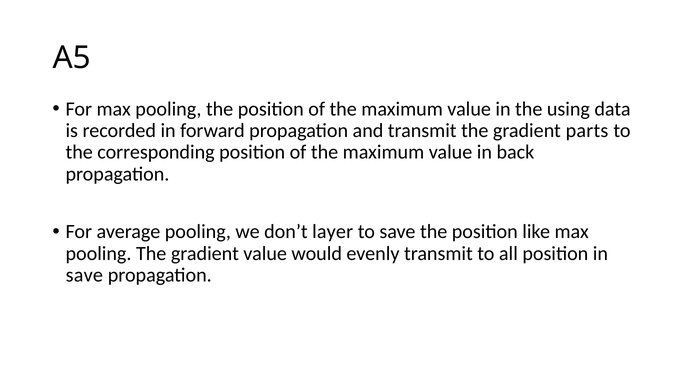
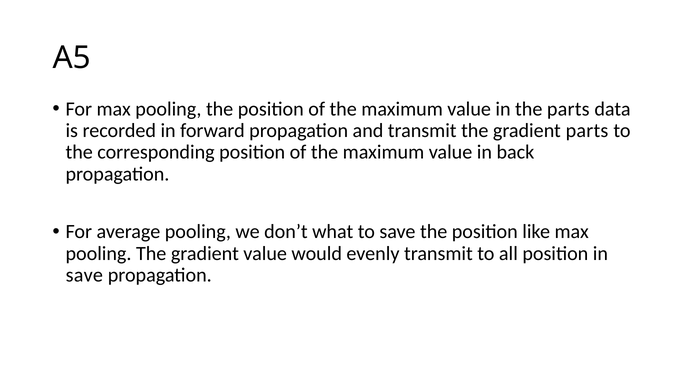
the using: using -> parts (568, 109)
layer: layer -> what (333, 232)
